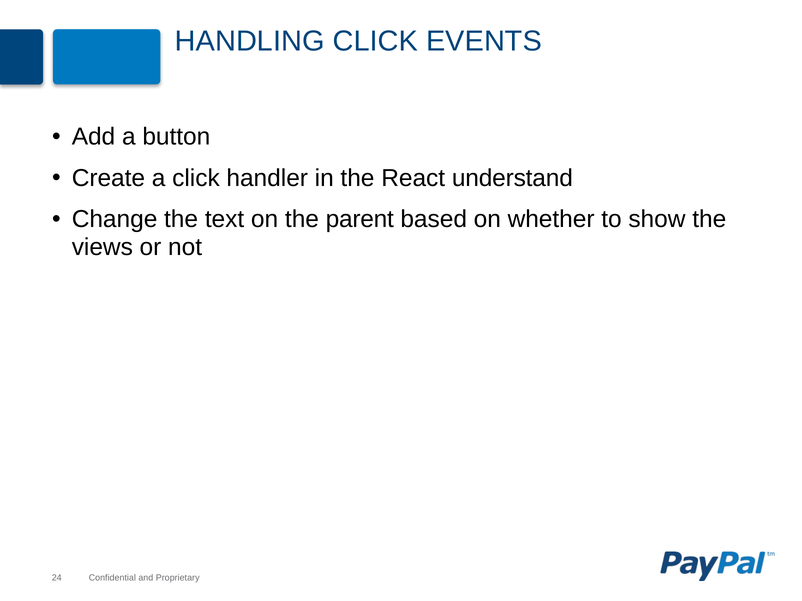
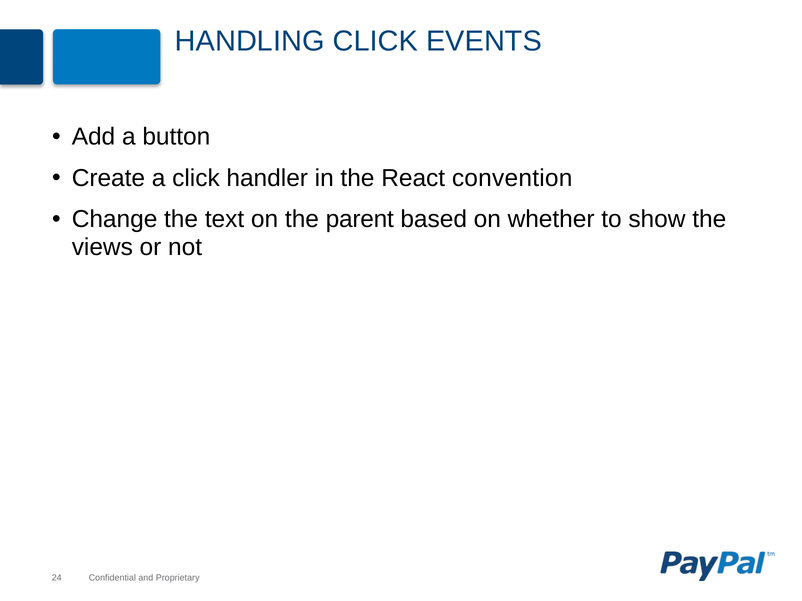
understand: understand -> convention (512, 178)
